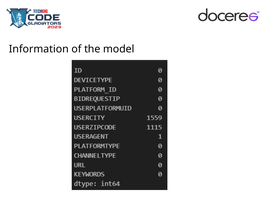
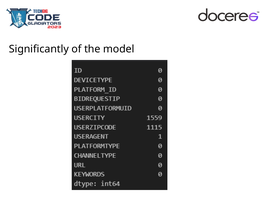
Information: Information -> Significantly (39, 49)
